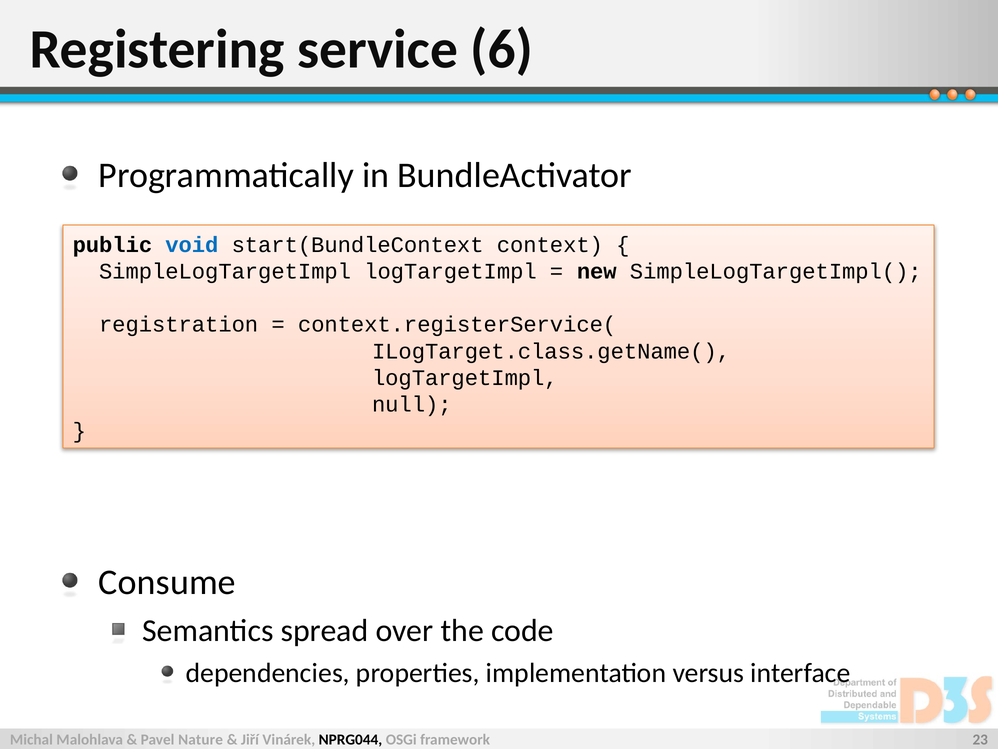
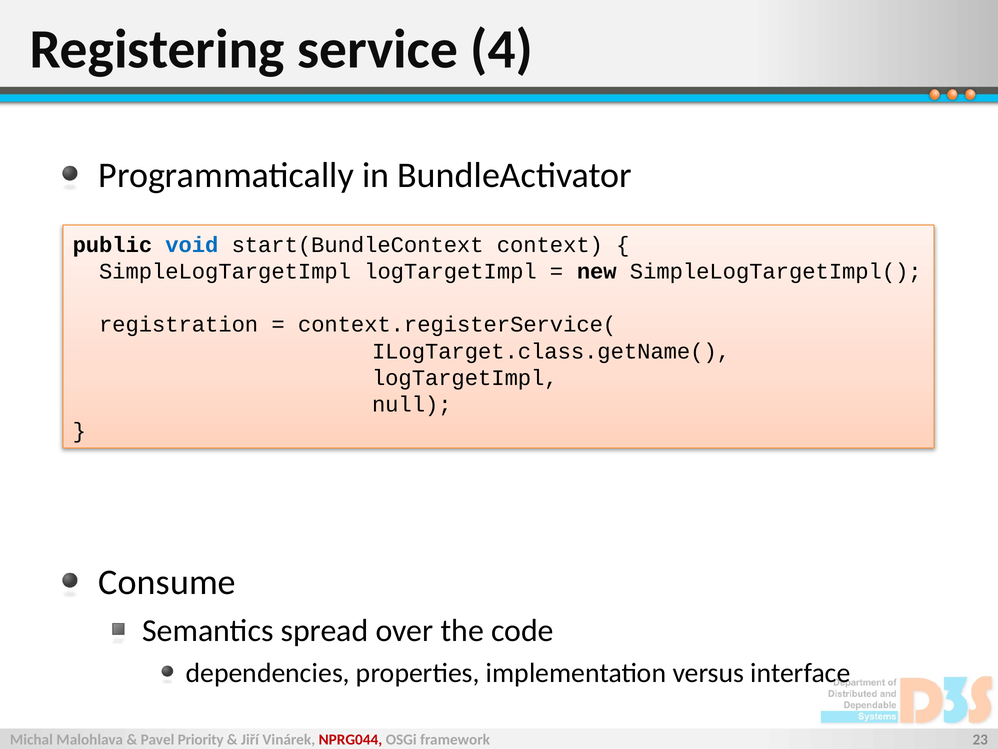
6: 6 -> 4 (502, 50)
Nature: Nature -> Priority (201, 739)
NPRG044 colour: black -> red (350, 739)
